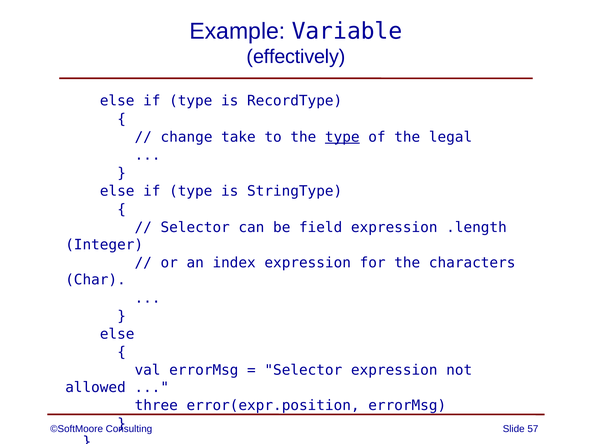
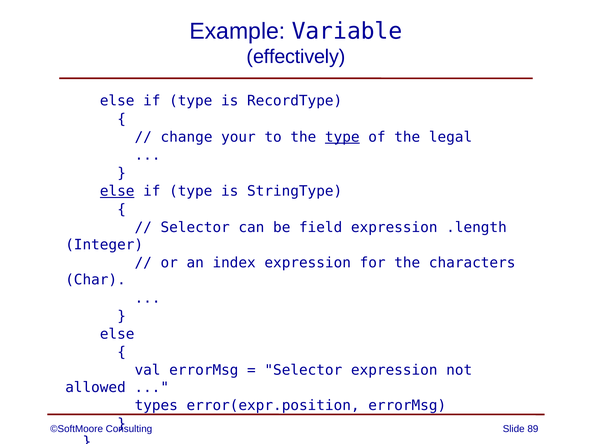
take: take -> your (238, 137)
else underline: none -> present (117, 191)
three: three -> types (156, 406)
57: 57 -> 89 (533, 429)
